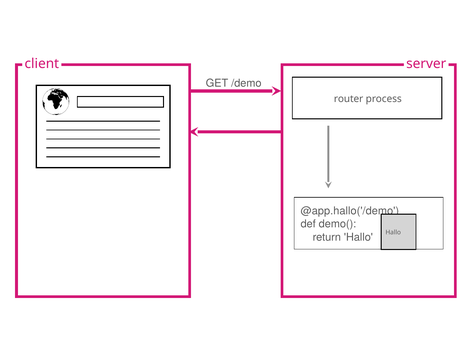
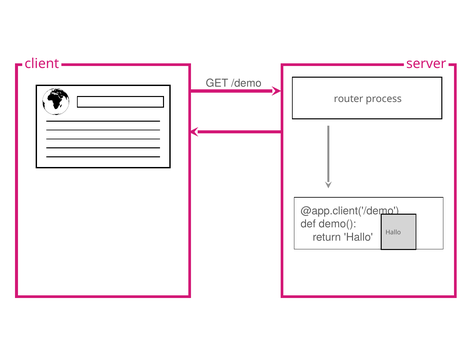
@app.hallo('/demo: @app.hallo('/demo -> @app.client('/demo (350, 211)
